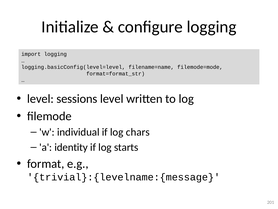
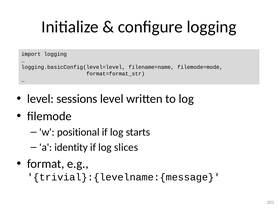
individual: individual -> positional (78, 132)
chars: chars -> starts (138, 132)
starts: starts -> slices (126, 147)
